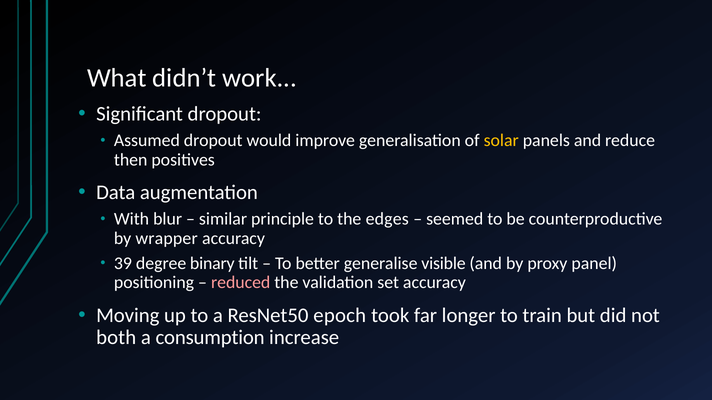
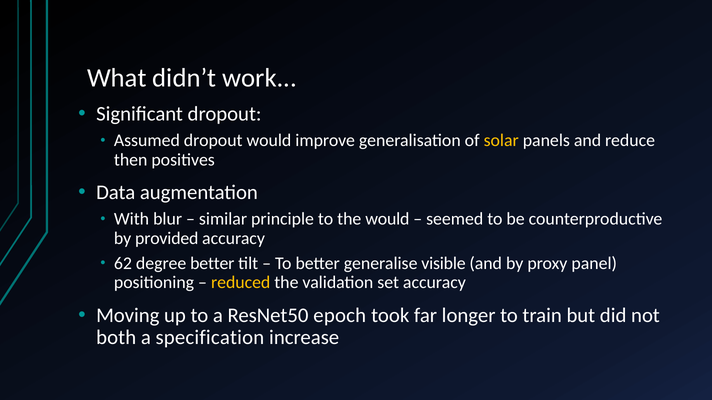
the edges: edges -> would (387, 219)
wrapper: wrapper -> provided (167, 239)
39: 39 -> 62 (123, 264)
degree binary: binary -> better (212, 264)
reduced colour: pink -> yellow (241, 283)
consumption: consumption -> specification (210, 338)
